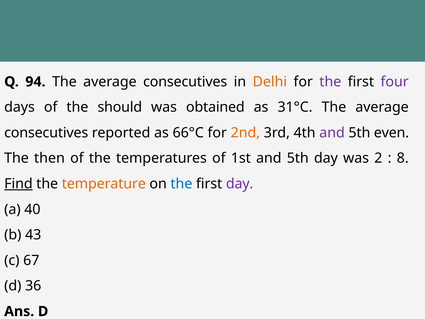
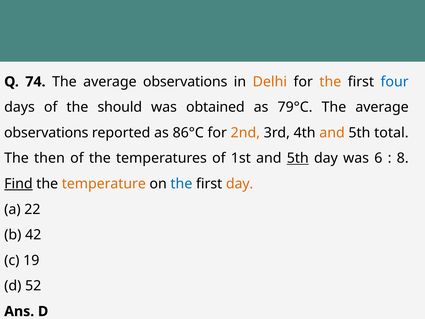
94: 94 -> 74 (35, 82)
consecutives: consecutives -> observations (185, 82)
the colour: purple -> orange (330, 82)
four colour: purple -> blue (395, 82)
31°C: 31°C -> 79°C (295, 107)
consecutives: consecutives -> observations (46, 133)
66°C: 66°C -> 86°C (188, 133)
and colour: purple -> orange (332, 133)
even: even -> total (391, 133)
5th underline: none -> present (298, 158)
2: 2 -> 6 (378, 158)
day colour: purple -> orange (240, 184)
40: 40 -> 22 (32, 209)
43: 43 -> 42 (33, 235)
67: 67 -> 19 (31, 260)
36: 36 -> 52 (33, 286)
